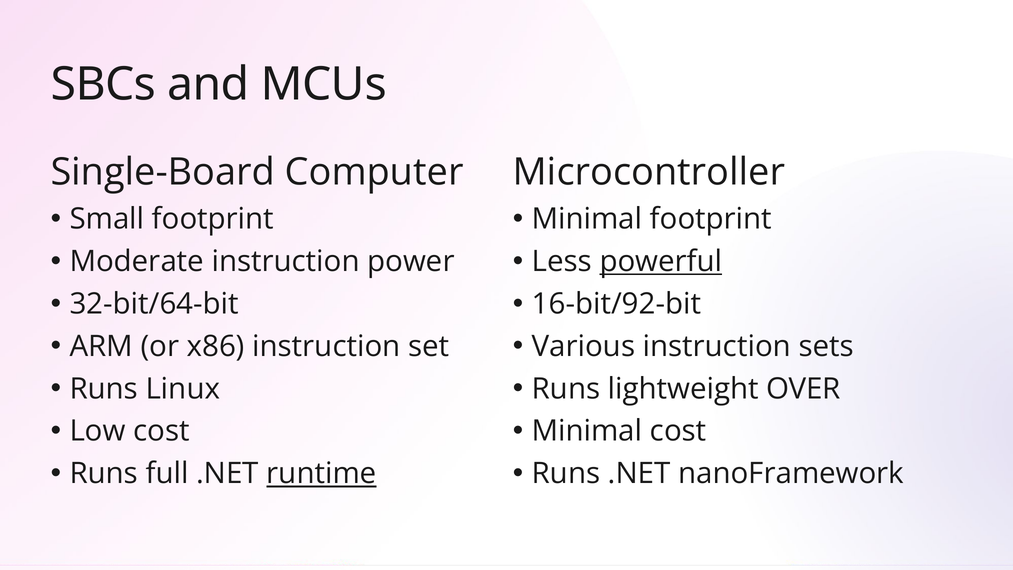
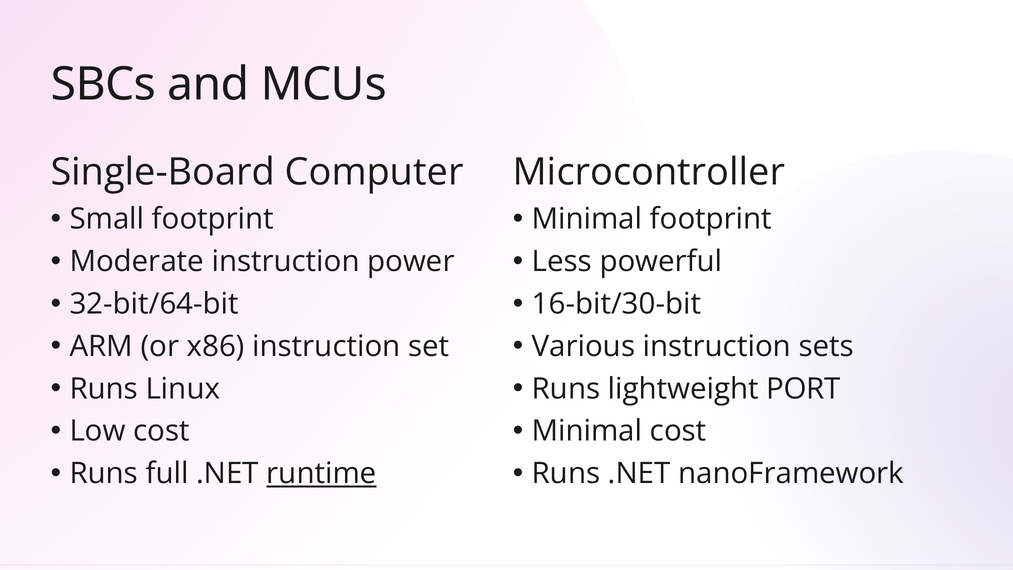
powerful underline: present -> none (661, 261)
16-bit/92-bit: 16-bit/92-bit -> 16-bit/30-bit (616, 304)
OVER: OVER -> PORT (803, 389)
